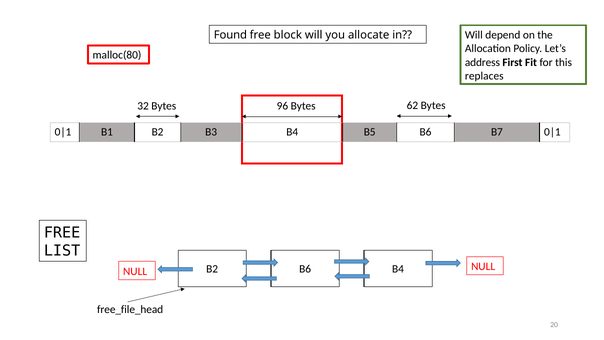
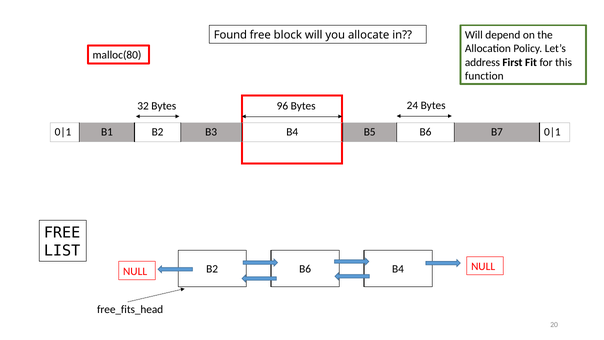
replaces: replaces -> function (484, 76)
62: 62 -> 24 (412, 105)
free_file_head: free_file_head -> free_fits_head (130, 309)
